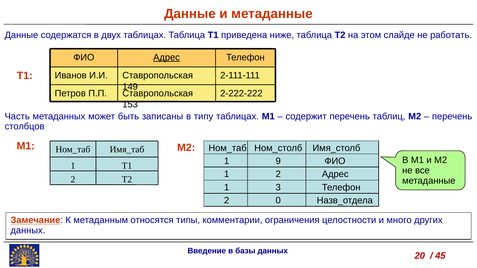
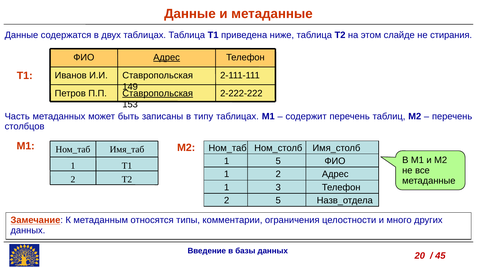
работать: работать -> стирания (451, 35)
Ставропольская underline: none -> present (158, 93)
1 9: 9 -> 5 (278, 161)
2 0: 0 -> 5 (278, 201)
